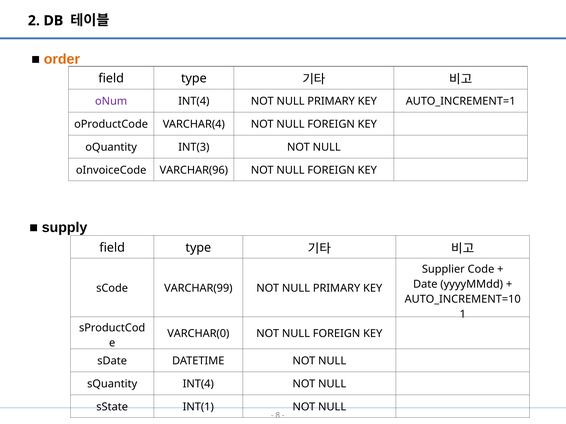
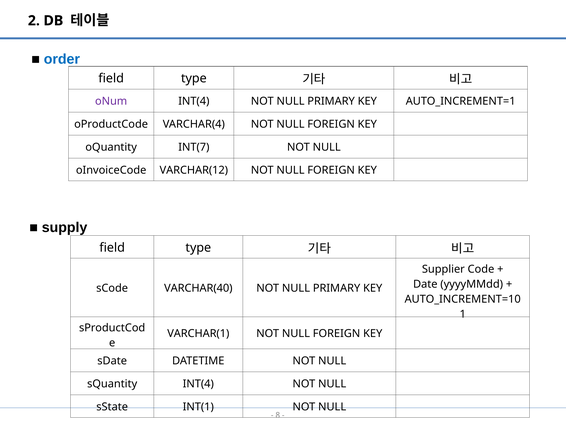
order colour: orange -> blue (62, 59)
INT(3: INT(3 -> INT(7 (194, 147)
VARCHAR(96: VARCHAR(96 -> VARCHAR(12 (194, 170)
VARCHAR(99: VARCHAR(99 -> VARCHAR(40 (198, 289)
VARCHAR(0: VARCHAR(0 -> VARCHAR(1 (198, 334)
